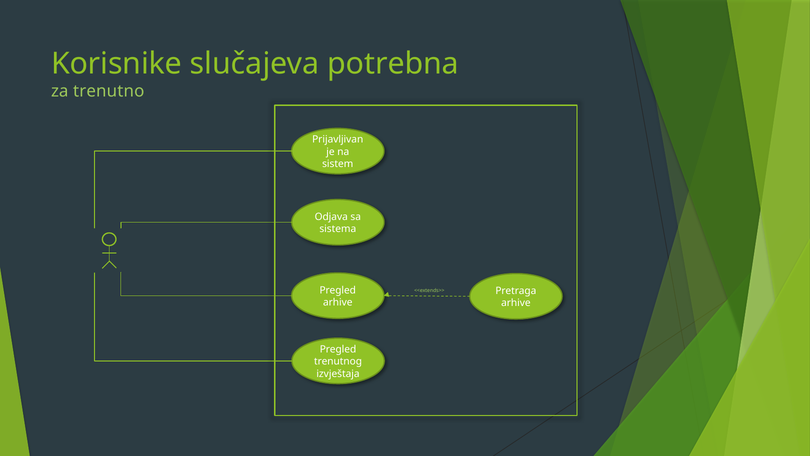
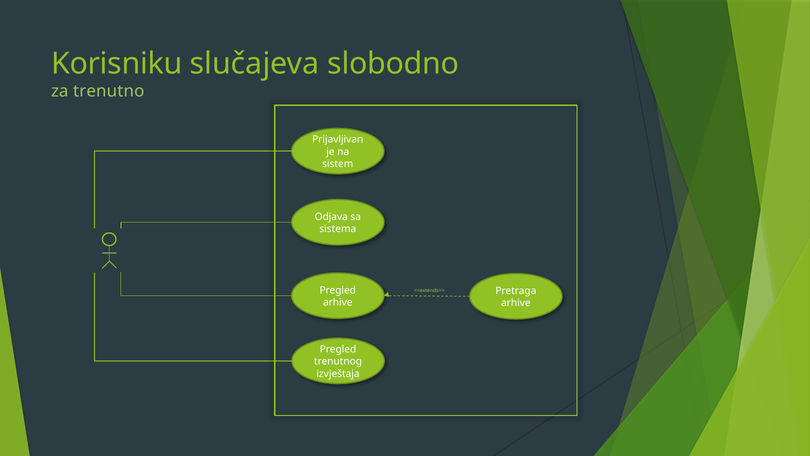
Korisnike: Korisnike -> Korisniku (117, 64)
potrebna: potrebna -> slobodno (393, 64)
